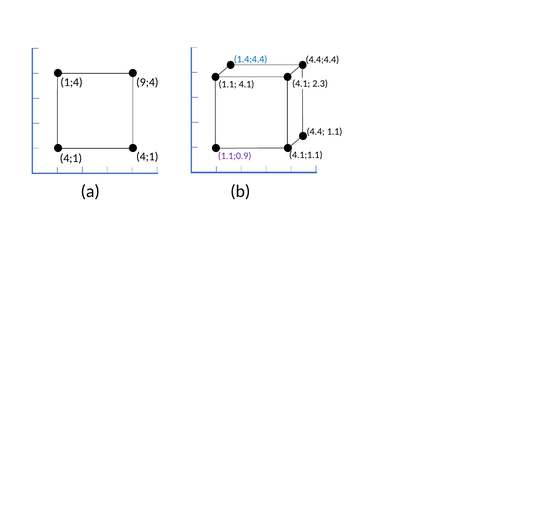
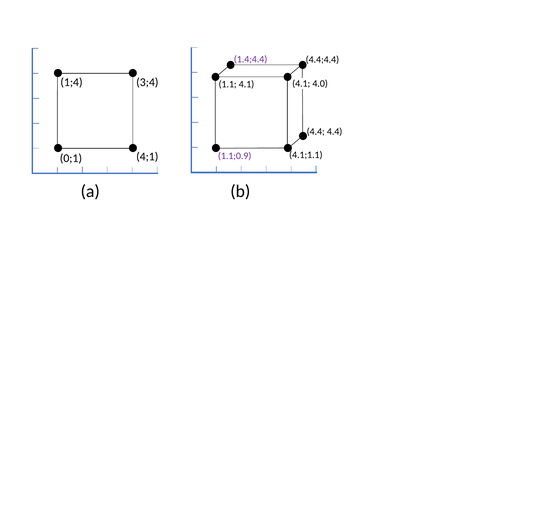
1.4;4.4 colour: blue -> purple (251, 59)
9;4: 9;4 -> 3;4 (147, 82)
2.3: 2.3 -> 4.0 (320, 83)
4.4 1.1: 1.1 -> 4.4 (335, 132)
4;1: 4;1 -> 0;1 (71, 158)
